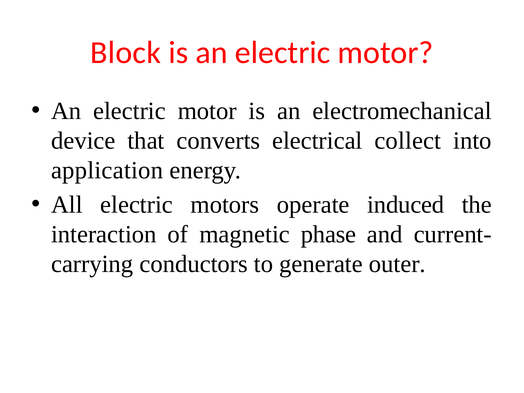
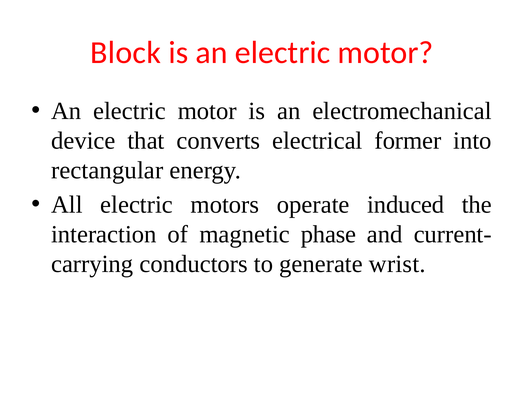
collect: collect -> former (408, 141)
application: application -> rectangular (107, 170)
outer: outer -> wrist (397, 264)
